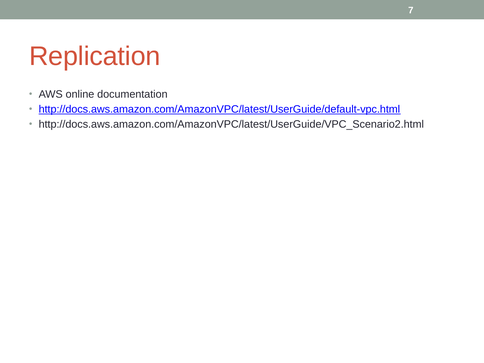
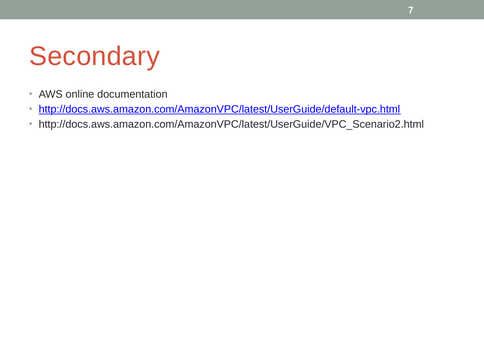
Replication: Replication -> Secondary (95, 56)
